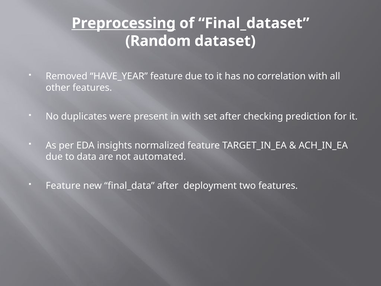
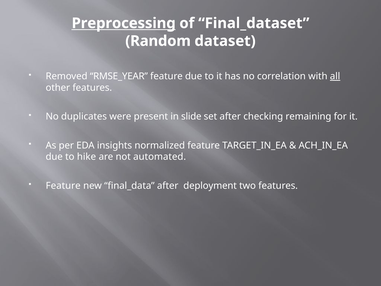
HAVE_YEAR: HAVE_YEAR -> RMSE_YEAR (119, 76)
all underline: none -> present (335, 76)
in with: with -> slide (191, 116)
prediction: prediction -> remaining (308, 116)
data: data -> hike (87, 157)
